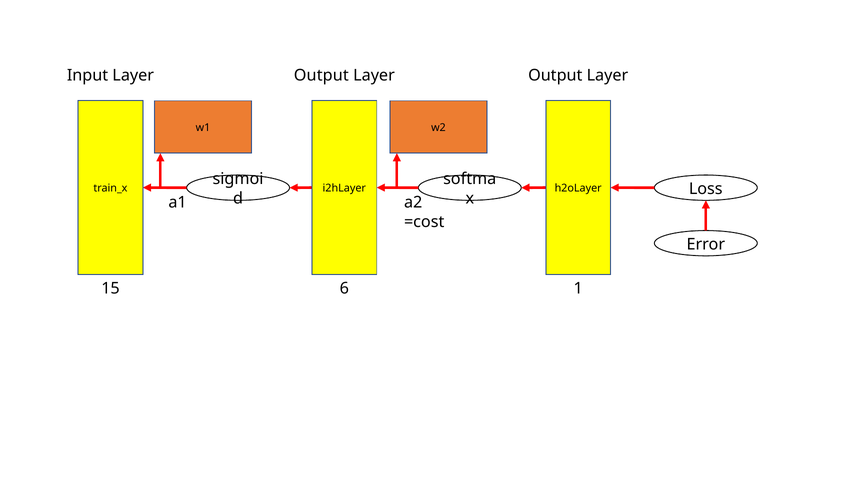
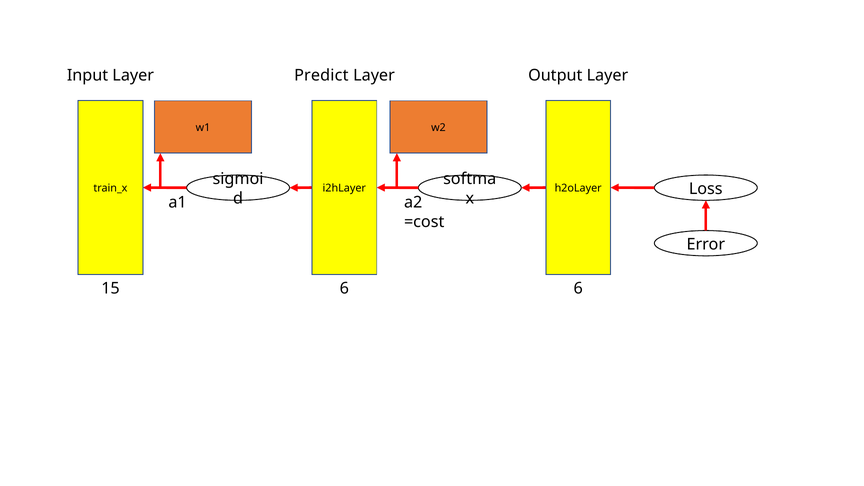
Input Layer Output: Output -> Predict (321, 76)
6 1: 1 -> 6 (578, 289)
